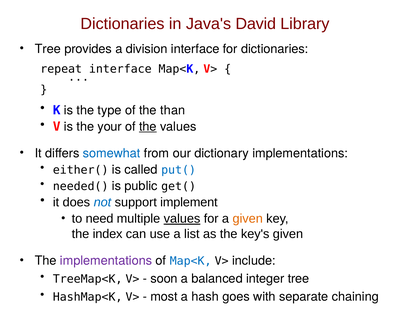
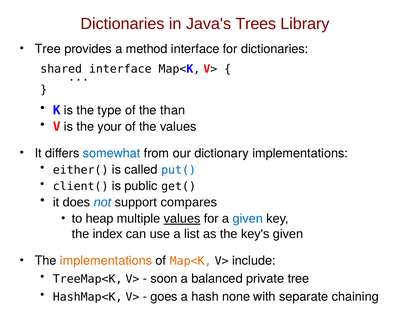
David: David -> Trees (256, 24)
division: division -> method (147, 49)
repeat: repeat -> shared (61, 69)
the underline: present -> none (148, 127)
needed(: needed( -> client( (81, 187)
implement: implement -> compares (189, 203)
need: need -> heap (100, 219)
given colour: orange -> blue (248, 219)
implementations colour: purple -> orange (106, 261)
Map<K colour: blue -> orange (191, 261)
integer: integer -> private (265, 279)
most: most -> goes (164, 297)
goes: goes -> none (236, 297)
